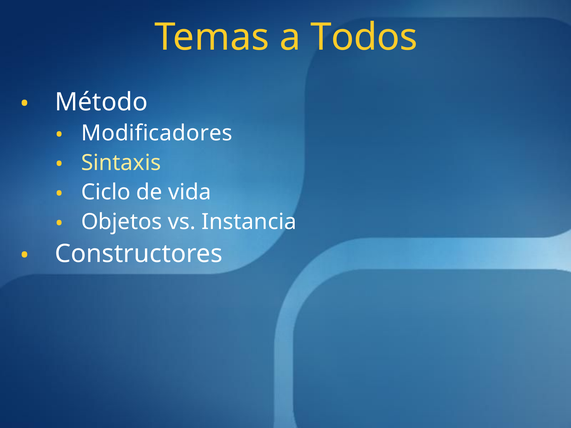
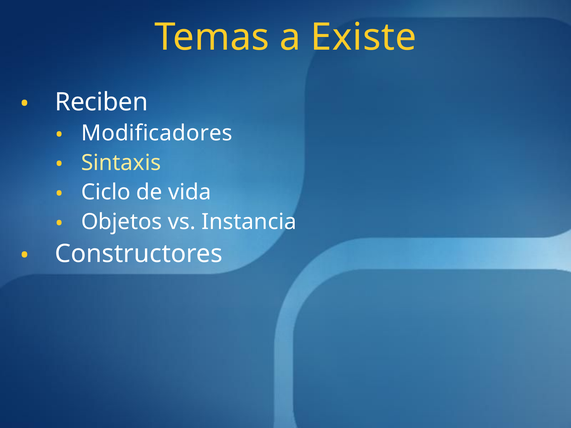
Todos: Todos -> Existe (364, 37)
Método: Método -> Reciben (101, 102)
